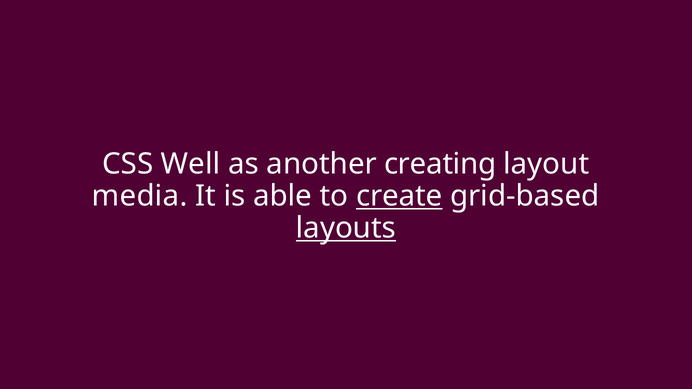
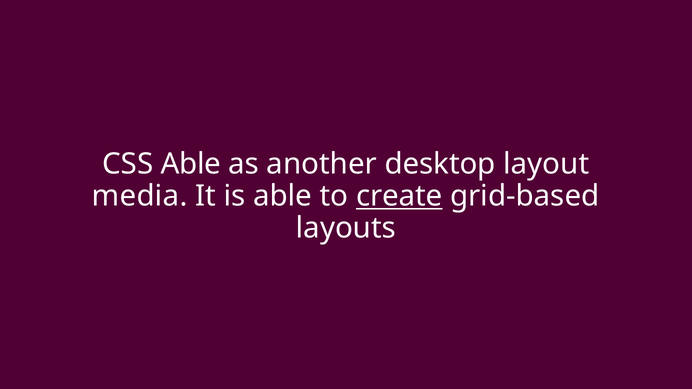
CSS Well: Well -> Able (191, 164)
creating: creating -> desktop (440, 164)
layouts underline: present -> none (346, 228)
